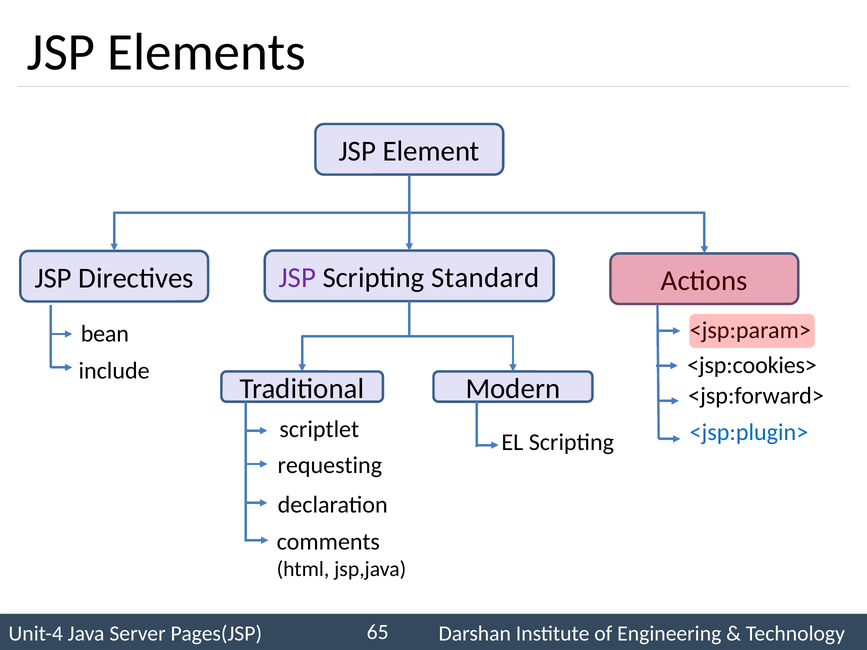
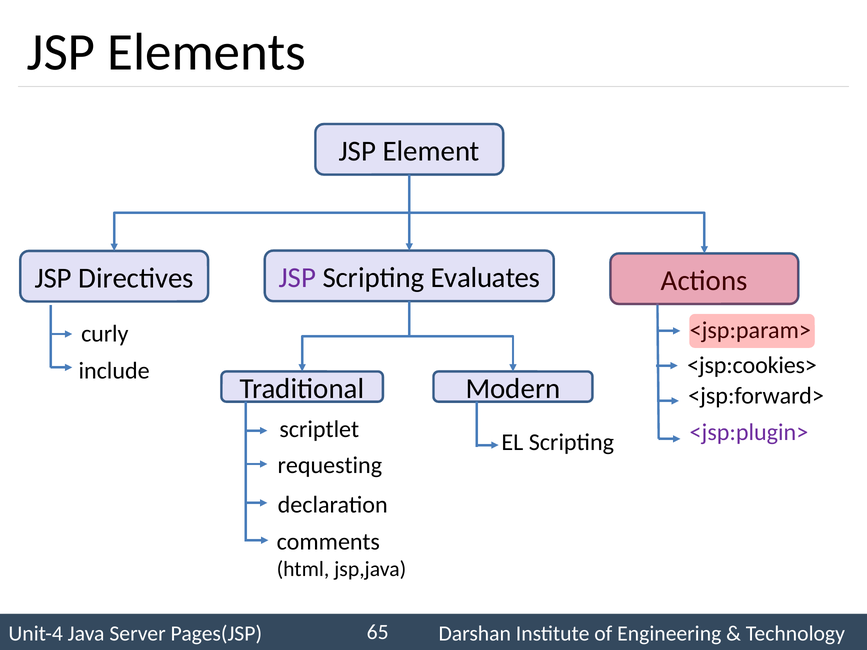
Standard: Standard -> Evaluates (485, 278)
bean: bean -> curly (105, 334)
<jsp:plugin> colour: blue -> purple (749, 432)
